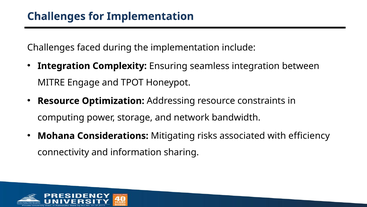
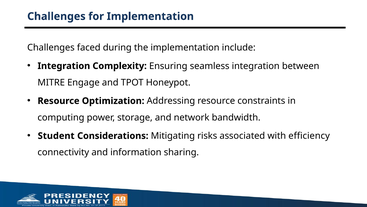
Mohana: Mohana -> Student (56, 136)
